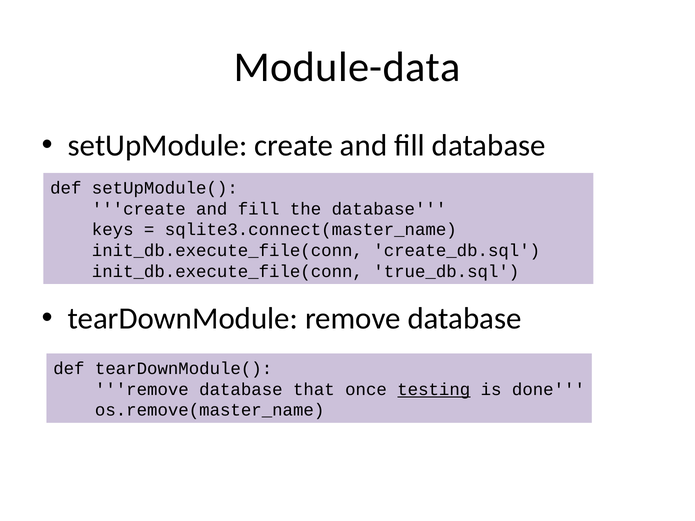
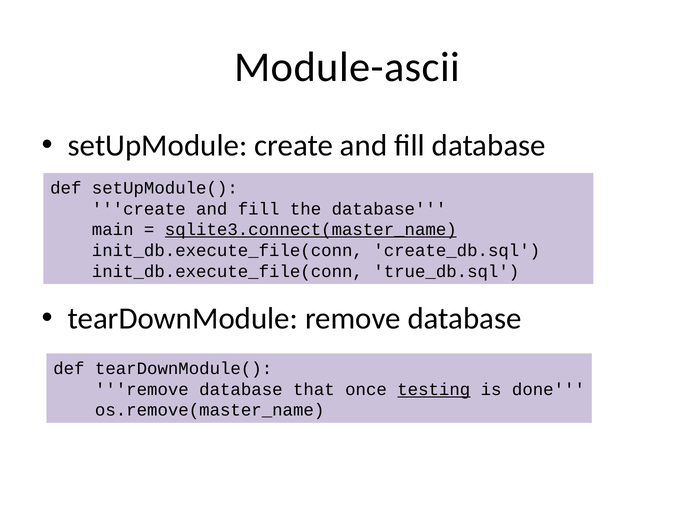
Module-data: Module-data -> Module-ascii (347, 67)
keys: keys -> main (113, 230)
sqlite3.connect(master_name underline: none -> present (311, 230)
